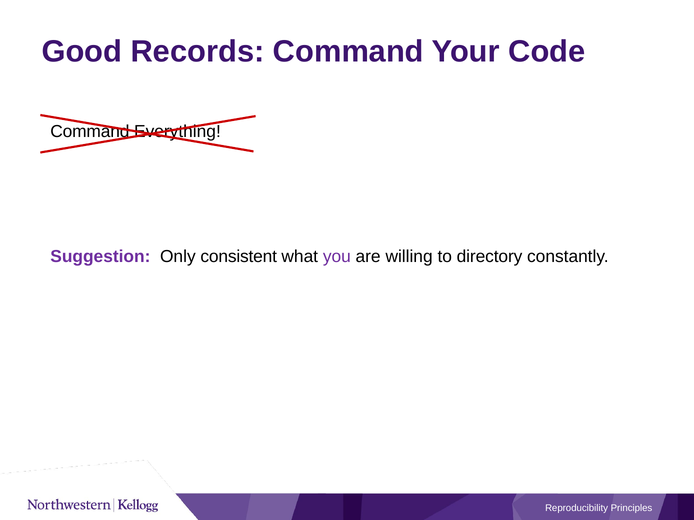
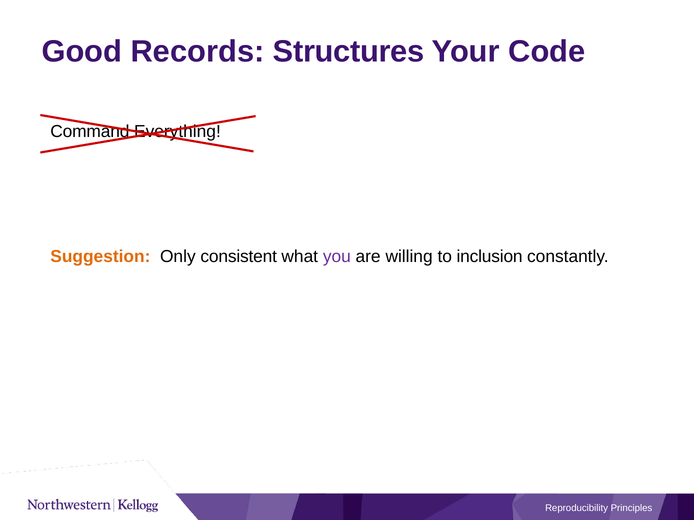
Records Command: Command -> Structures (349, 51)
Suggestion colour: purple -> orange (100, 257)
directory: directory -> inclusion (490, 257)
